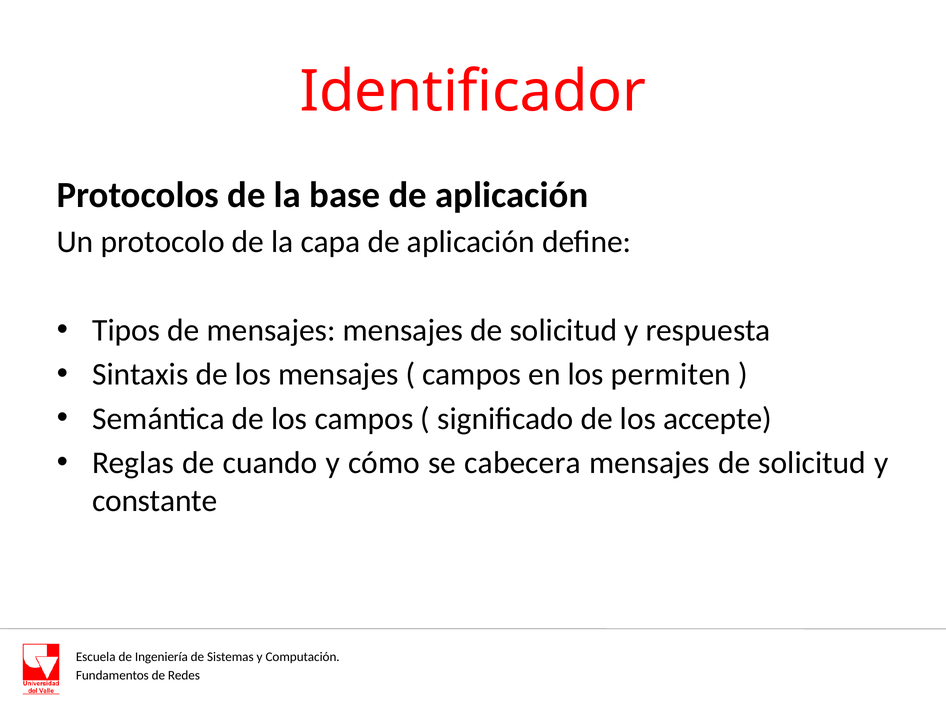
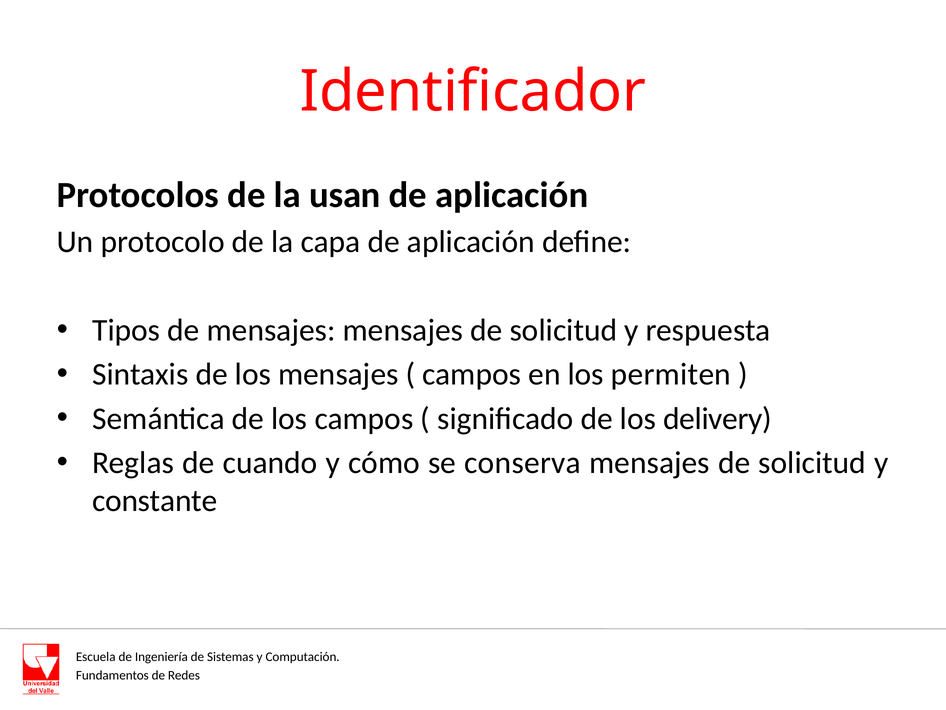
base: base -> usan (345, 195)
accepte: accepte -> delivery (717, 418)
cabecera: cabecera -> conserva (523, 463)
